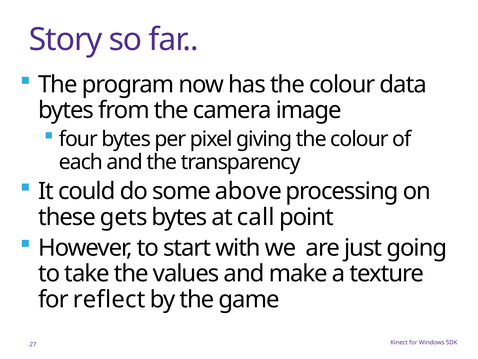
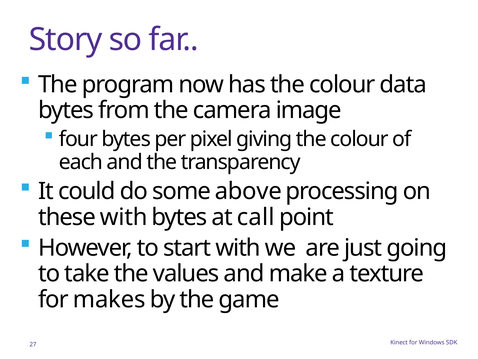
these gets: gets -> with (124, 217)
reflect: reflect -> makes (109, 299)
